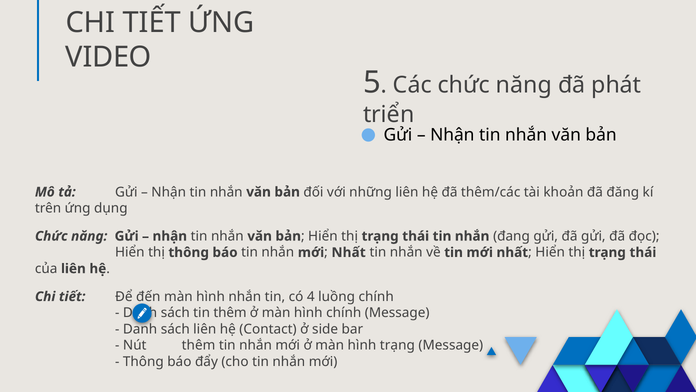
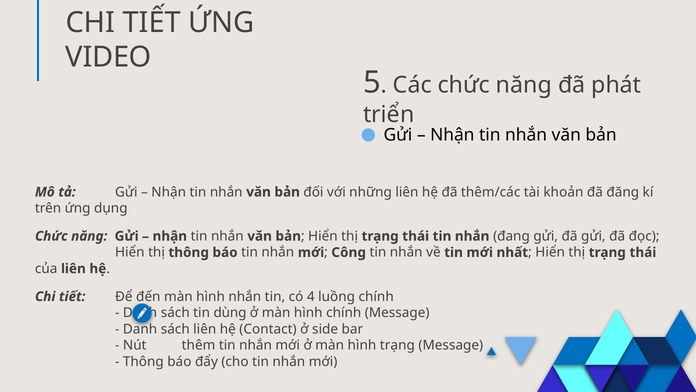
nhắn mới Nhất: Nhất -> Công (349, 252)
tin thêm: thêm -> dùng (230, 312)
